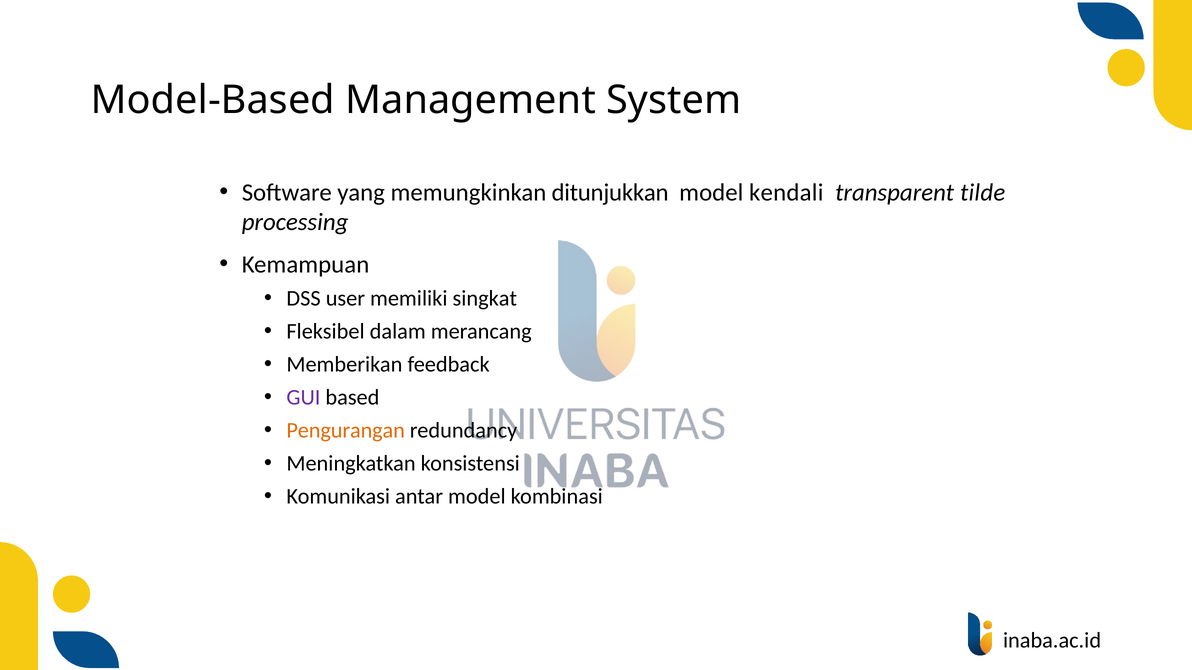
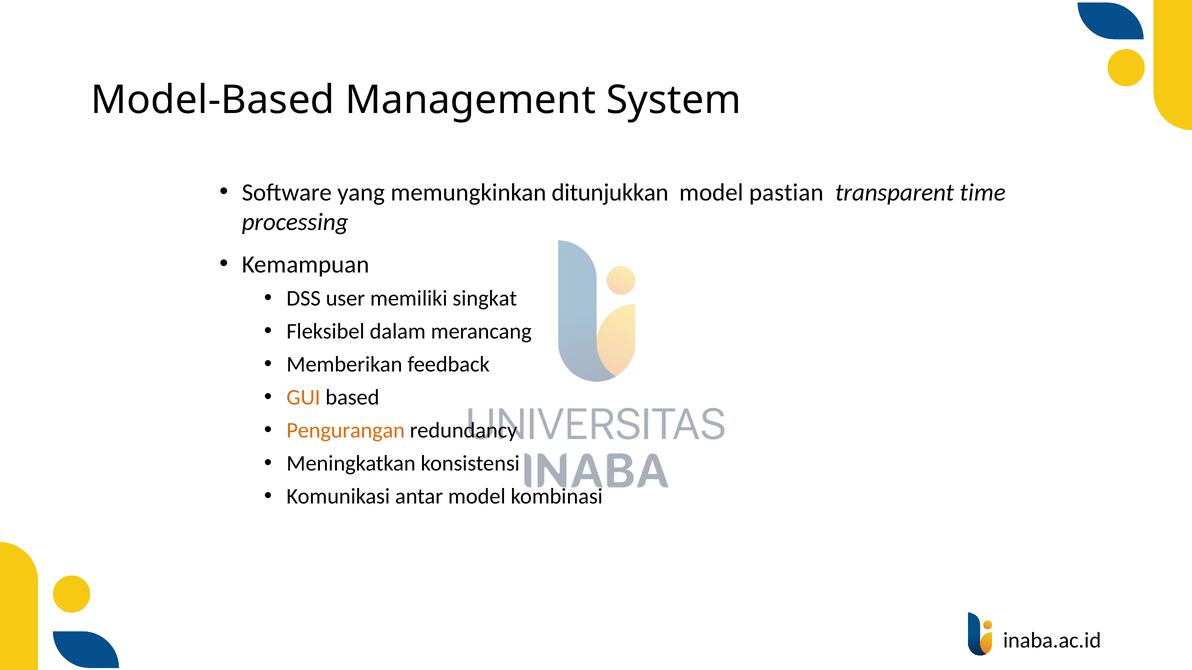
kendali: kendali -> pastian (786, 192)
tilde: tilde -> time (983, 192)
GUI colour: purple -> orange (303, 398)
